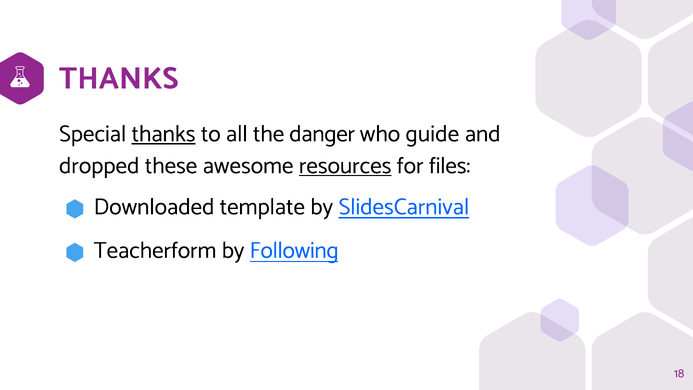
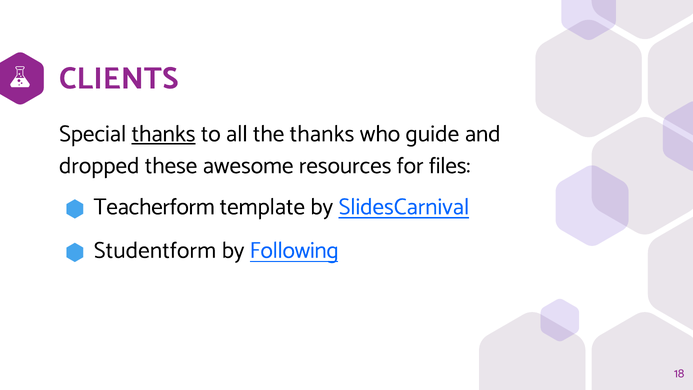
THANKS: THANKS -> CLIENTS (119, 78)
the danger: danger -> thanks (322, 134)
resources underline: present -> none (345, 165)
Downloaded: Downloaded -> Teacherform (154, 207)
Teacherform: Teacherform -> Studentform (155, 250)
